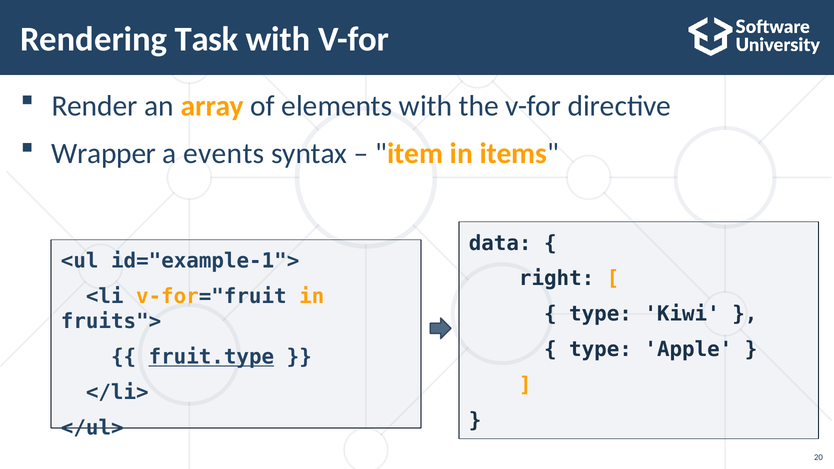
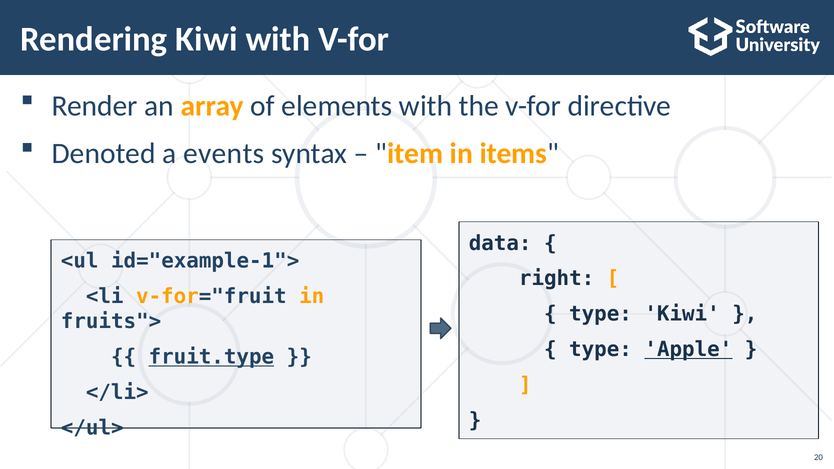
Rendering Task: Task -> Kiwi (206, 40)
Wrapper: Wrapper -> Denoted (104, 153)
Apple underline: none -> present (688, 350)
